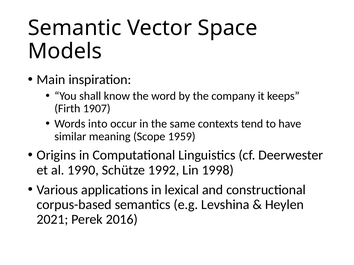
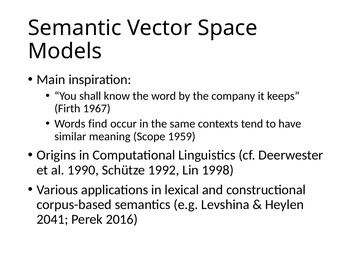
1907: 1907 -> 1967 (97, 109)
into: into -> find (98, 124)
2021: 2021 -> 2041 (52, 220)
